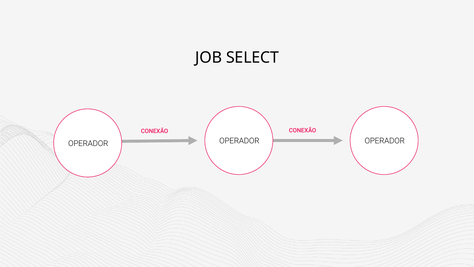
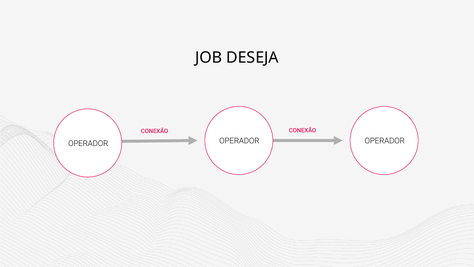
SELECT: SELECT -> DESEJA (252, 58)
